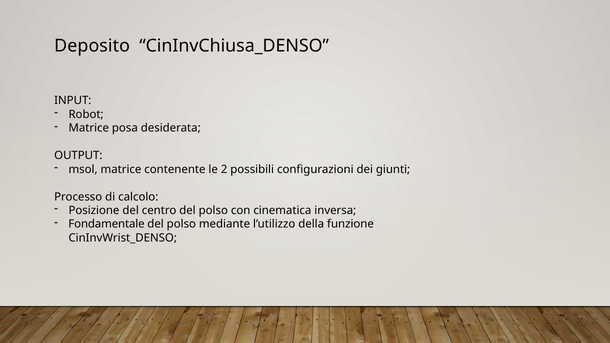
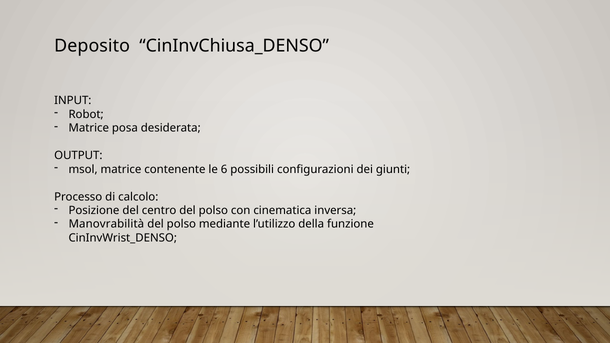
2: 2 -> 6 (224, 169)
Fondamentale: Fondamentale -> Manovrabilità (106, 224)
